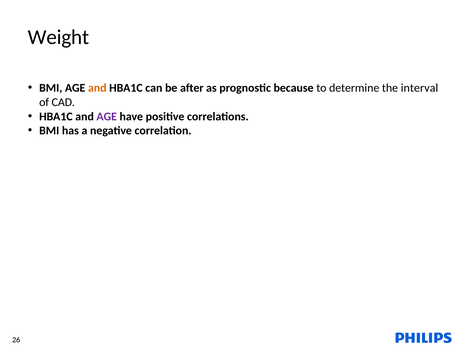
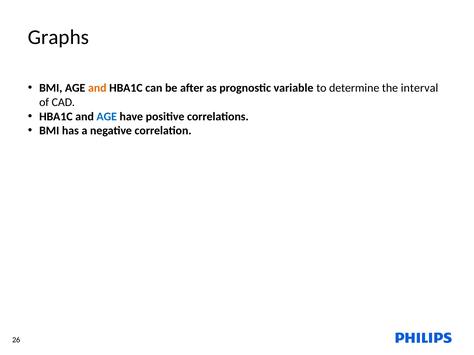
Weight: Weight -> Graphs (58, 37)
because: because -> variable (293, 88)
AGE colour: purple -> blue (107, 117)
